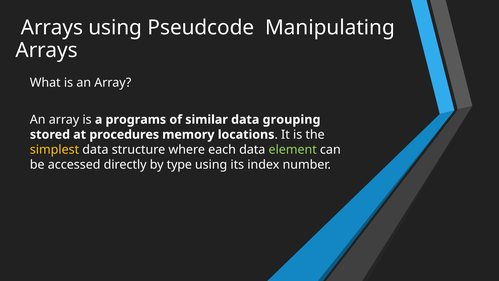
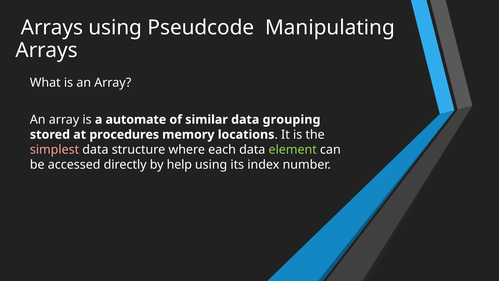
programs: programs -> automate (136, 119)
simplest colour: yellow -> pink (54, 149)
type: type -> help (179, 164)
